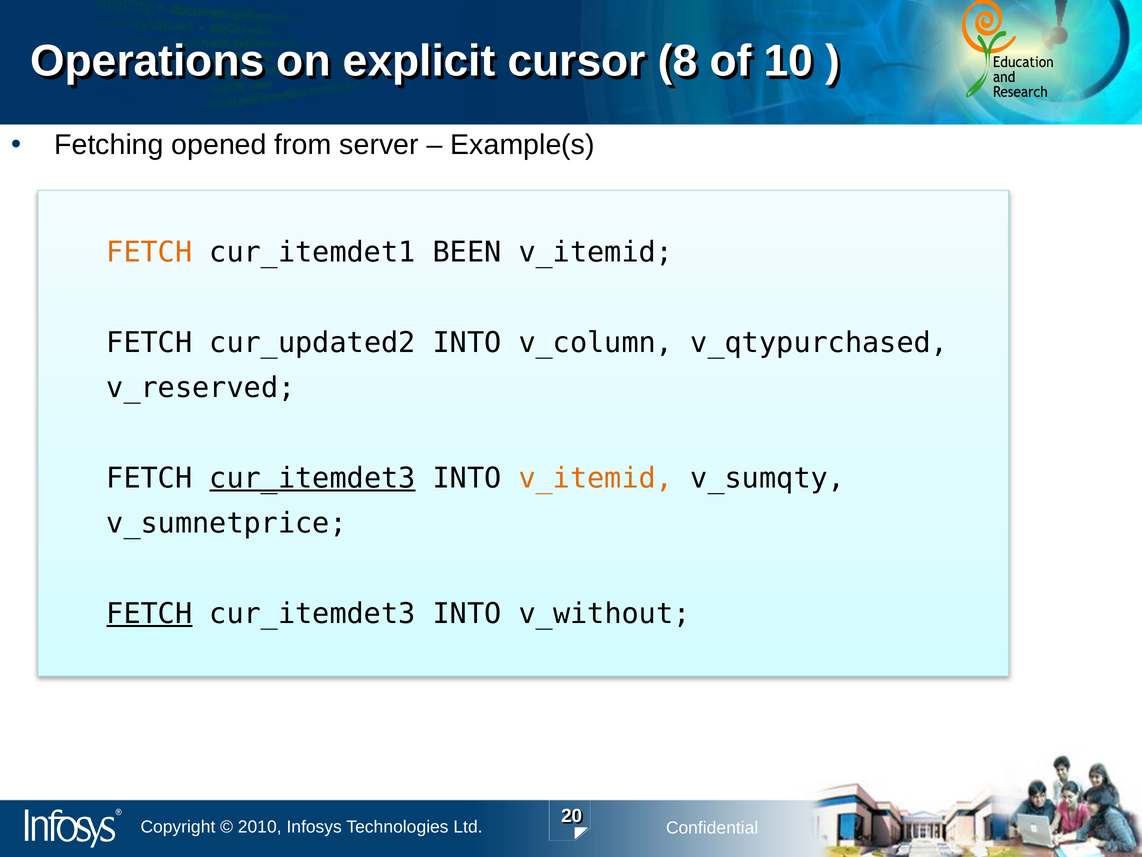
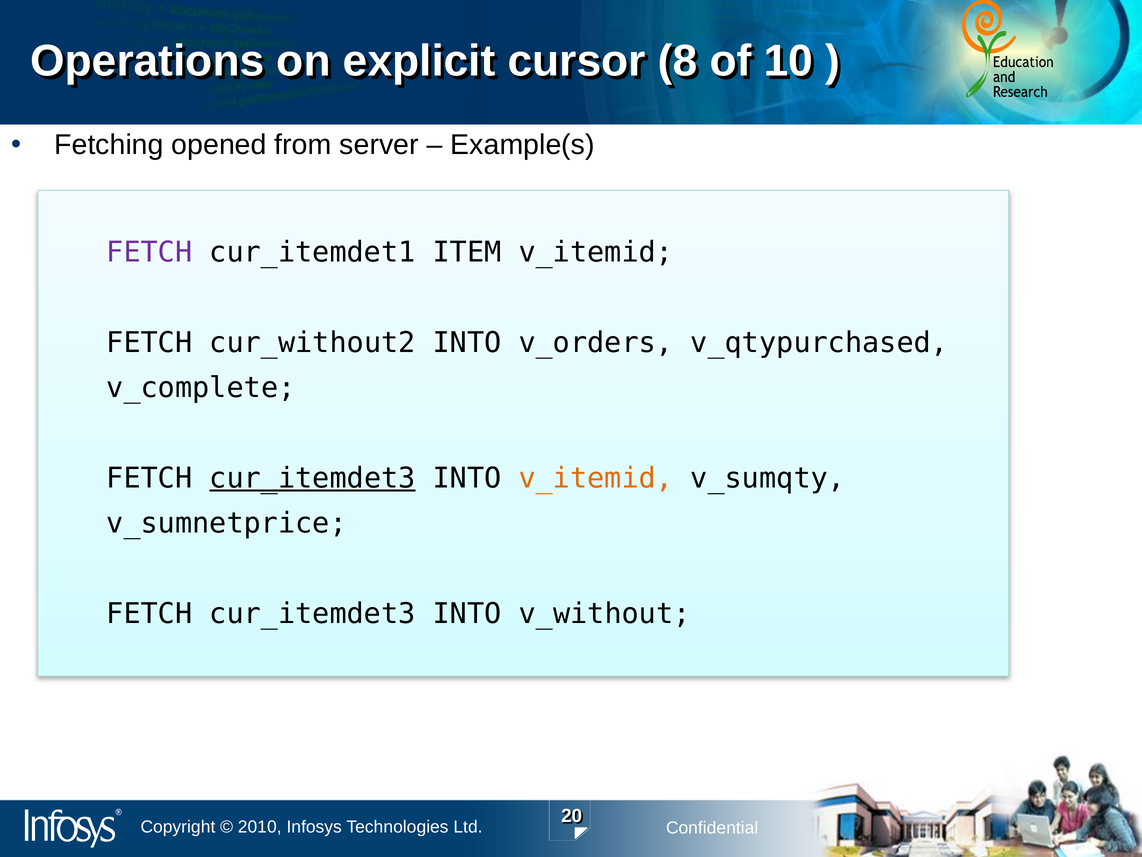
FETCH colour: orange -> purple (149, 252)
BEEN: BEEN -> ITEM (467, 252)
cur_updated2: cur_updated2 -> cur_without2 (312, 343)
v_column: v_column -> v_orders (596, 343)
v_reserved: v_reserved -> v_complete (201, 388)
FETCH underline: present -> none (149, 613)
